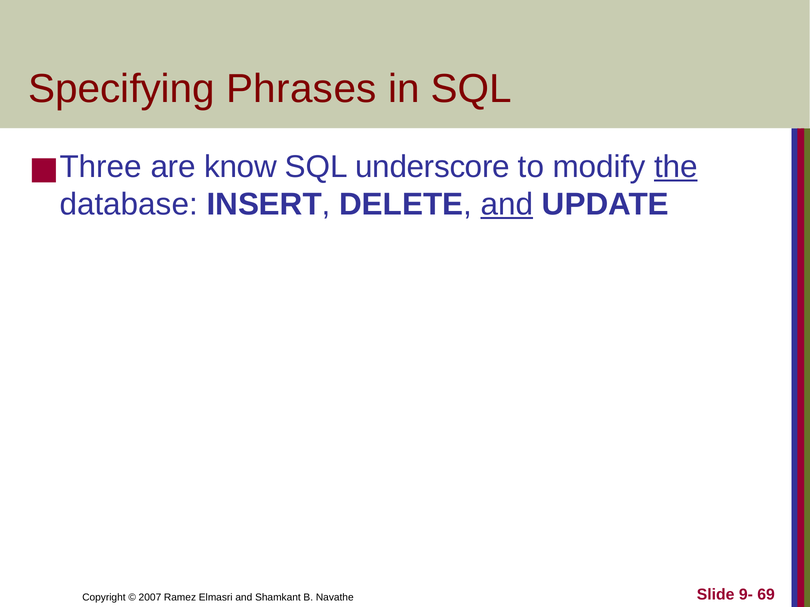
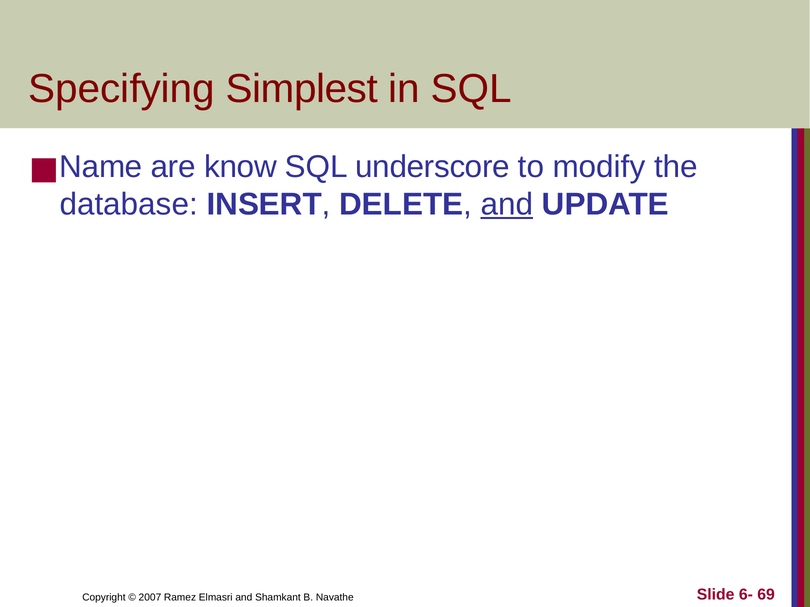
Phrases: Phrases -> Simplest (302, 89)
Three: Three -> Name (101, 167)
the underline: present -> none (676, 167)
9-: 9- -> 6- (746, 595)
